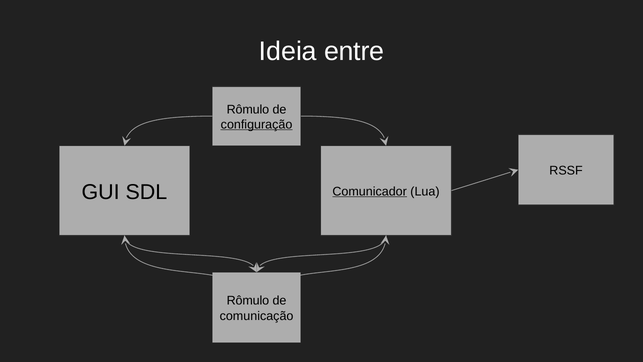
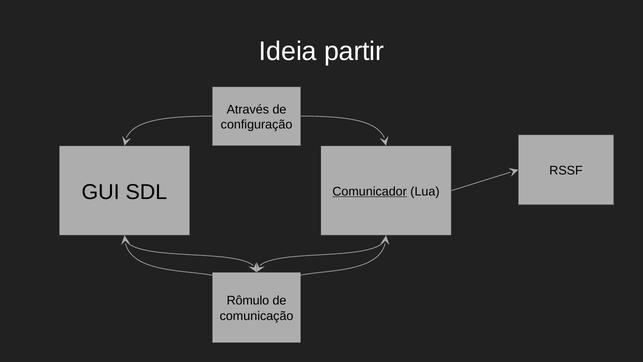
entre: entre -> partir (354, 51)
Rômulo: Rômulo -> Através (248, 109)
configuração underline: present -> none (257, 124)
